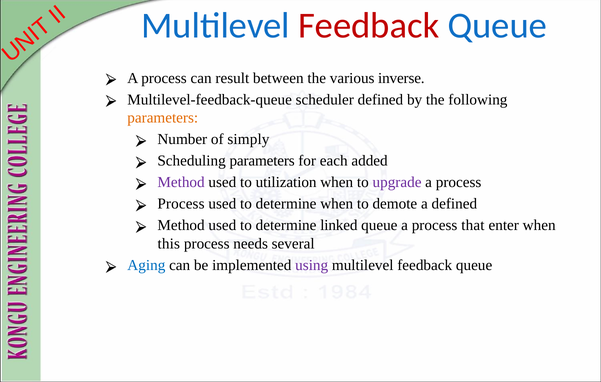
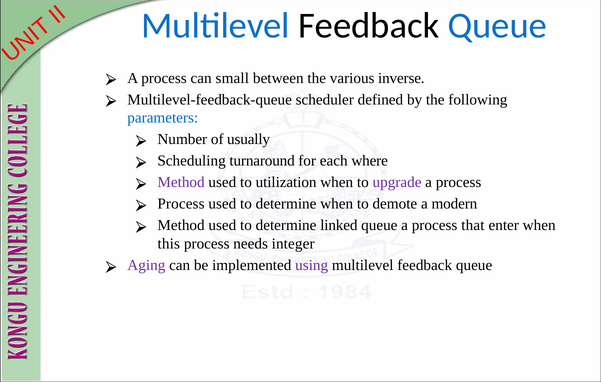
Feedback colour: red -> black (369, 26)
result: result -> small (232, 78)
parameters colour: orange -> blue (163, 118)
simply: simply -> usually (249, 140)
Scheduling parameters: parameters -> turnaround (262, 161)
added: added -> where (370, 161)
a defined: defined -> modern (454, 204)
several: several -> integer (293, 244)
Aging colour: blue -> purple (146, 266)
